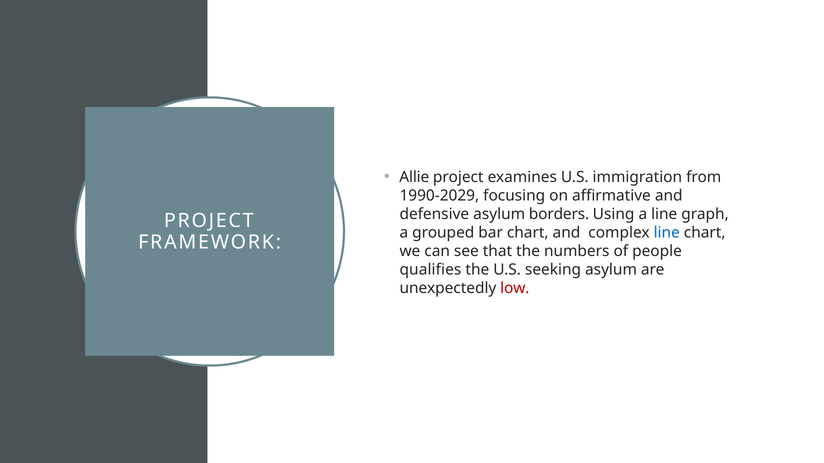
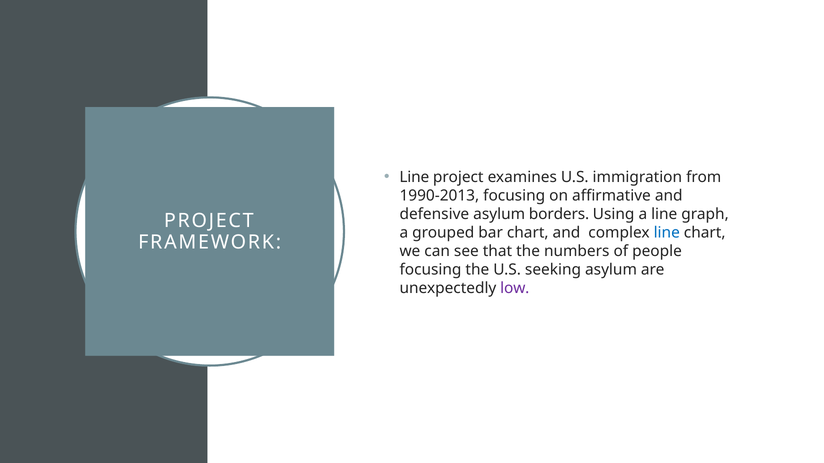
Allie: Allie -> Line (414, 177)
1990-2029: 1990-2029 -> 1990-2013 (439, 196)
qualifies: qualifies -> focusing (430, 270)
low colour: red -> purple (515, 288)
